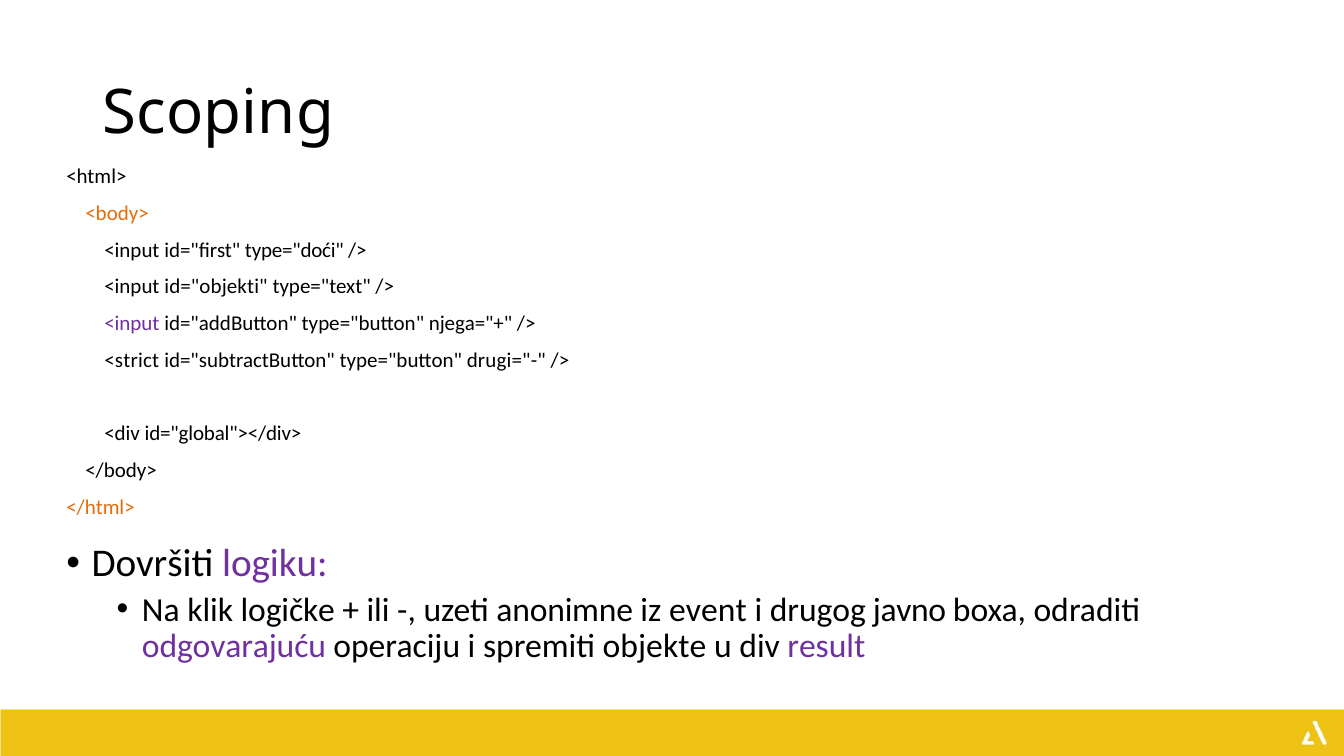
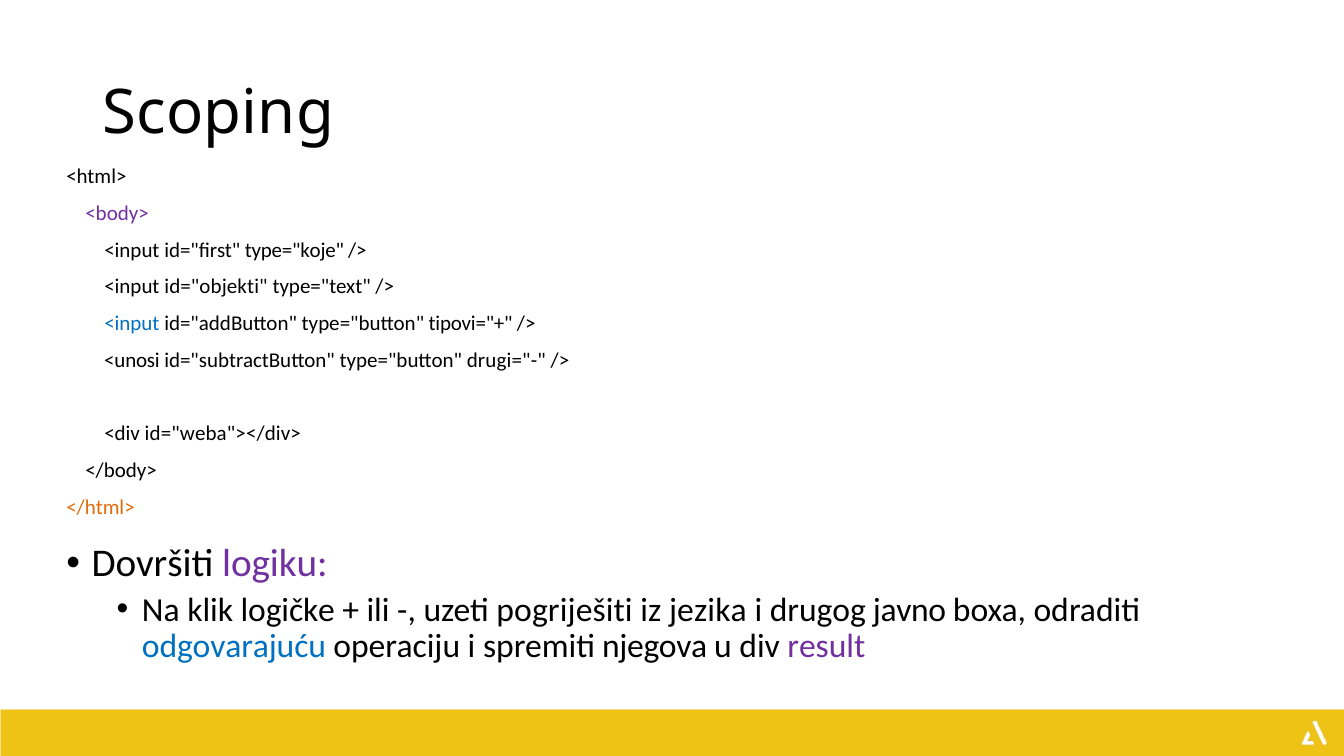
<body> colour: orange -> purple (117, 214)
type="doći: type="doći -> type="koje (294, 250)
<input colour: purple -> blue (132, 324)
njega="+: njega="+ -> tipovi="+ (471, 324)
<strict: <strict -> <unosi (132, 360)
id="global"></div>: id="global"></div> -> id="weba"></div> (223, 434)
anonimne: anonimne -> pogriješiti (565, 610)
event: event -> jezika (708, 610)
odgovarajuću colour: purple -> blue (234, 646)
objekte: objekte -> njegova (655, 646)
